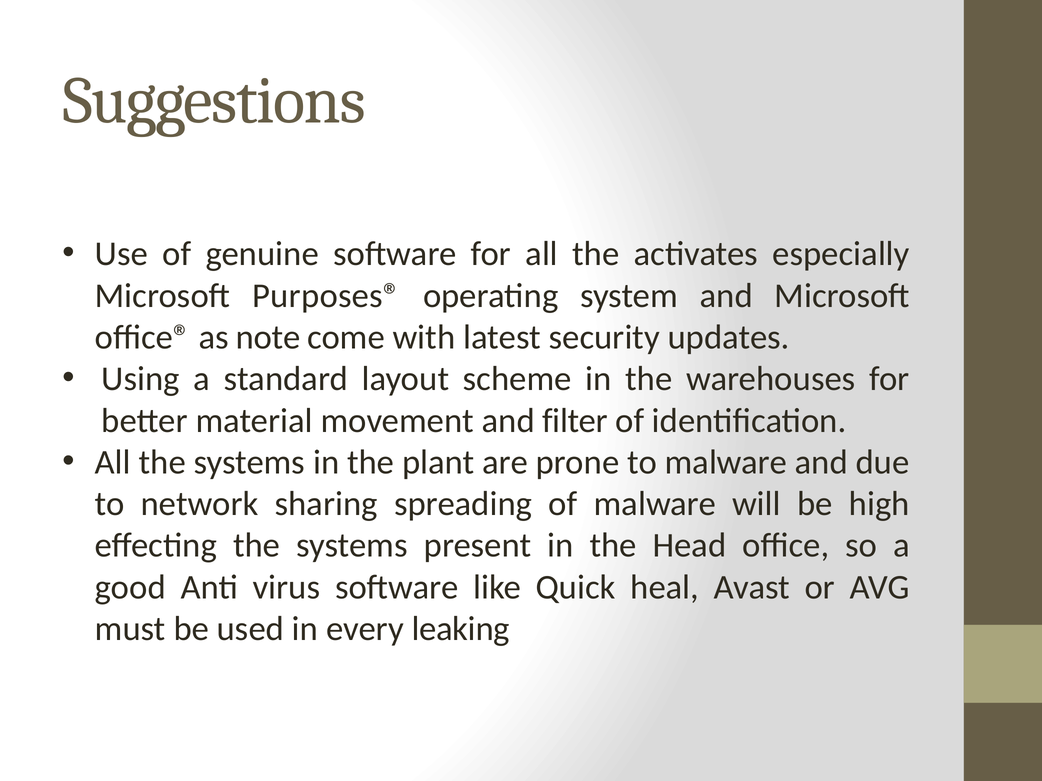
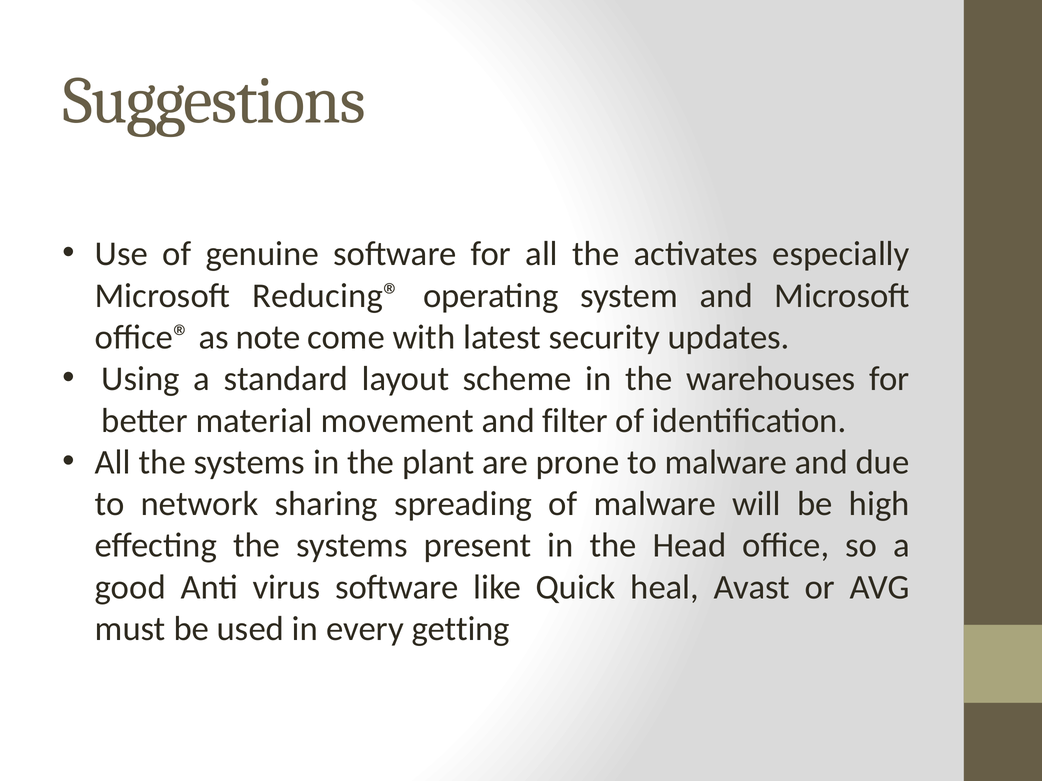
Purposes®: Purposes® -> Reducing® (326, 296)
leaking: leaking -> getting (461, 629)
